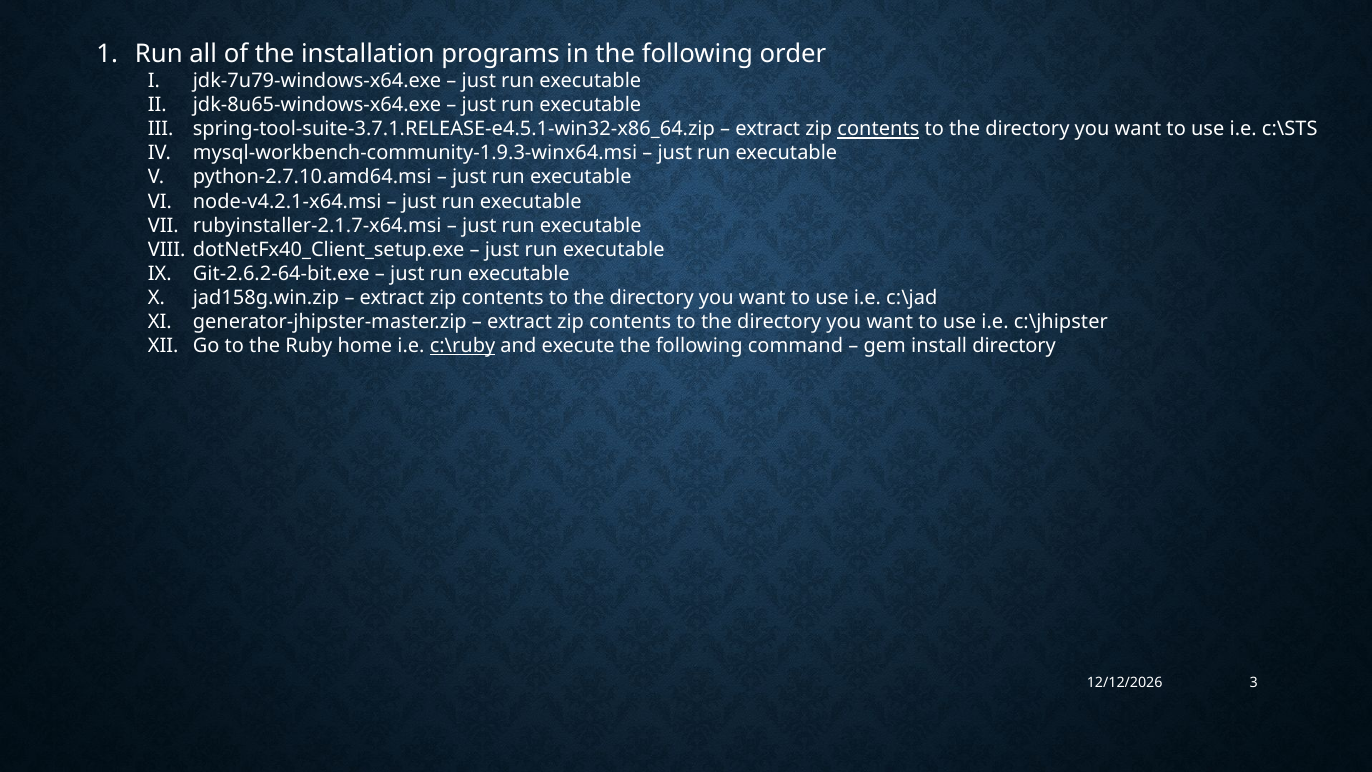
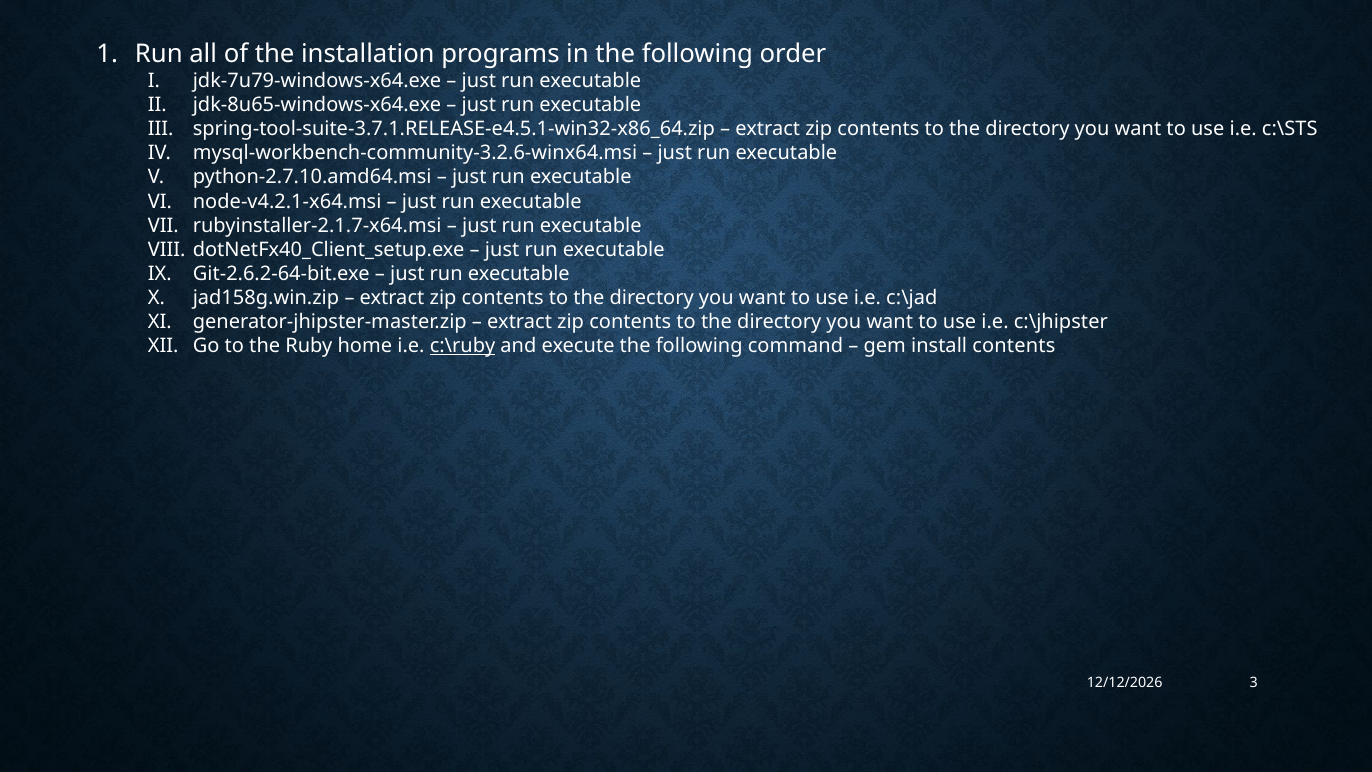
contents underline: present -> none (878, 129)
mysql-workbench-community-1.9.3-winx64.msi: mysql-workbench-community-1.9.3-winx64.msi -> mysql-workbench-community-3.2.6-winx64.msi (415, 153)
install directory: directory -> contents (1014, 345)
